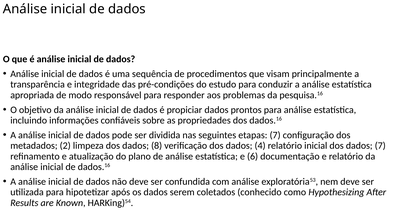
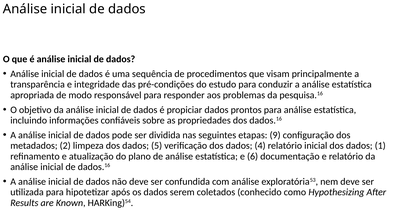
etapas 7: 7 -> 9 (275, 135)
8: 8 -> 5 (157, 146)
dados 7: 7 -> 1 (380, 146)
